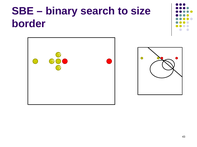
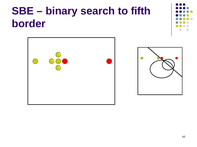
size: size -> fifth (141, 11)
